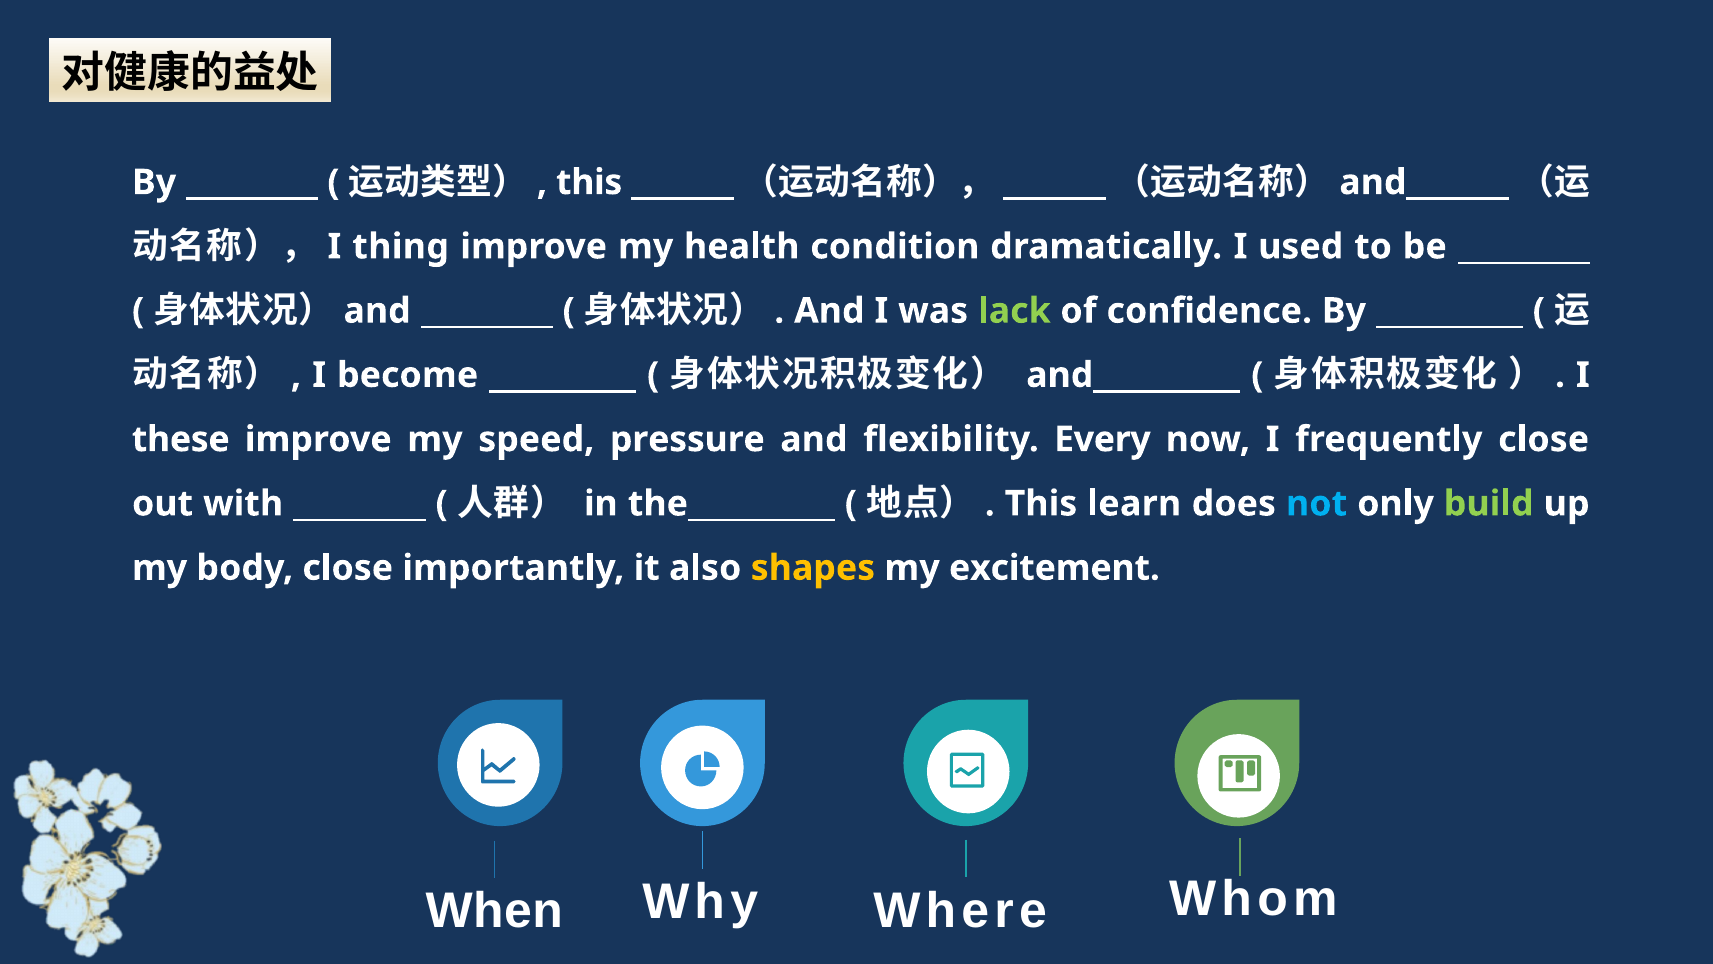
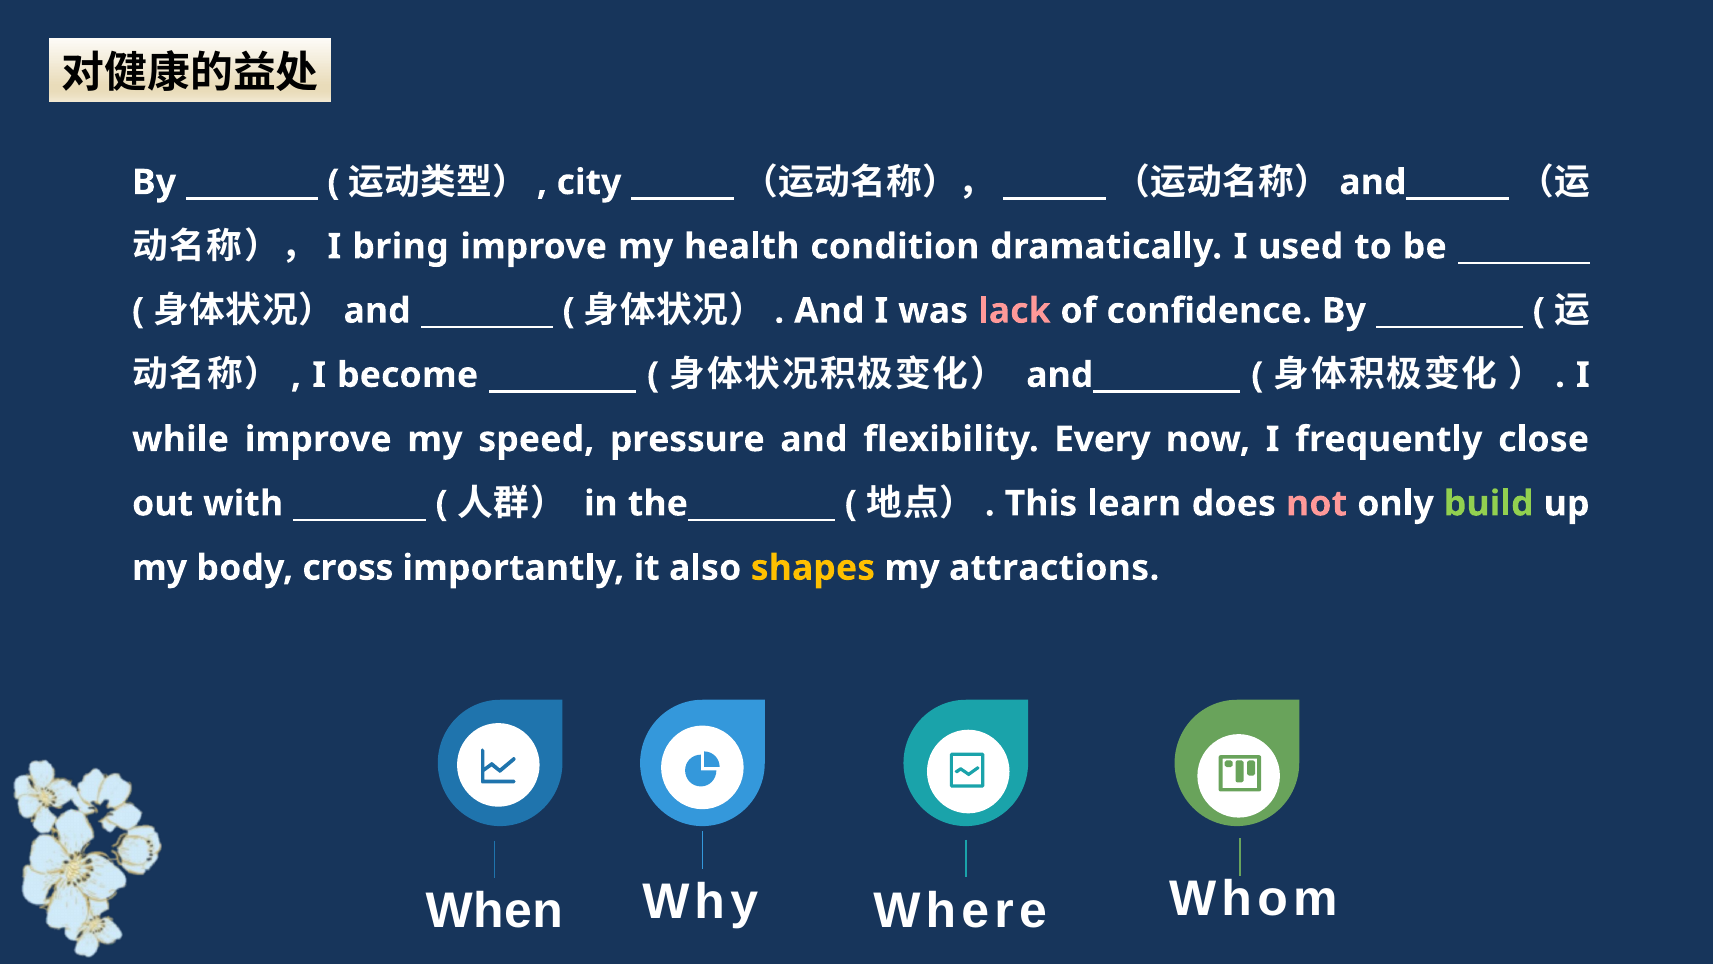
this: this -> city (589, 182)
thing: thing -> bring (401, 247)
lack colour: light green -> pink (1014, 311)
these: these -> while (180, 439)
not colour: light blue -> pink (1317, 503)
body close: close -> cross (348, 568)
excitement: excitement -> attractions (1054, 568)
